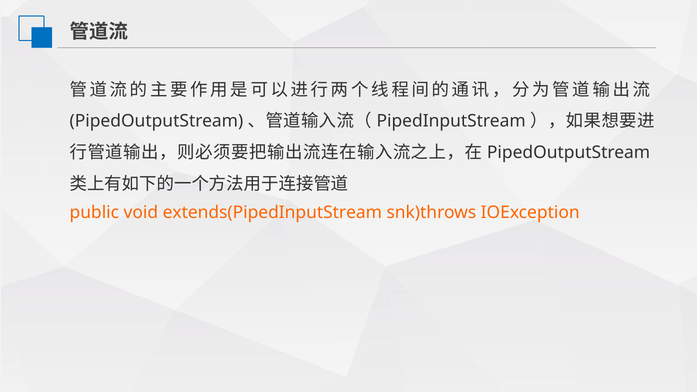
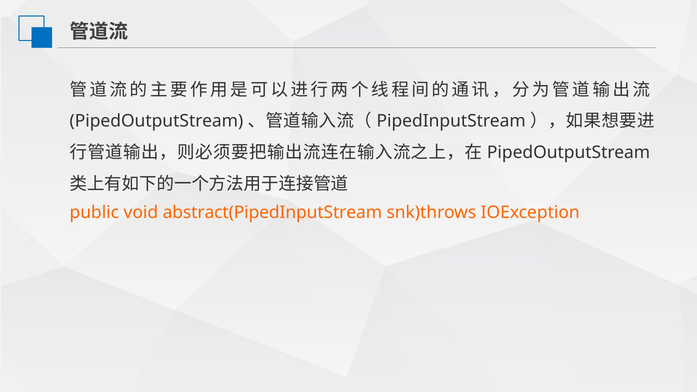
extends(PipedInputStream: extends(PipedInputStream -> abstract(PipedInputStream (272, 213)
